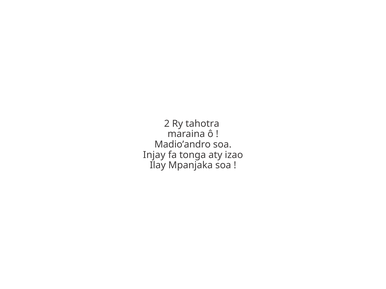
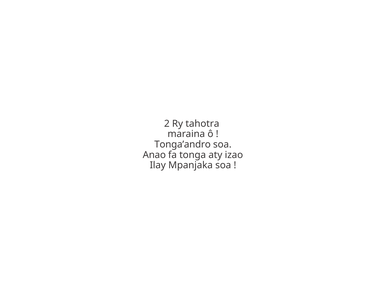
Madio’andro: Madio’andro -> Tonga’andro (183, 145)
Injay: Injay -> Anao (154, 155)
